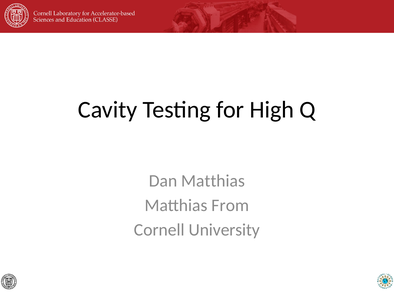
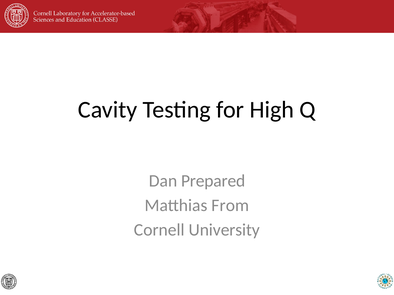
Dan Matthias: Matthias -> Prepared (213, 181)
